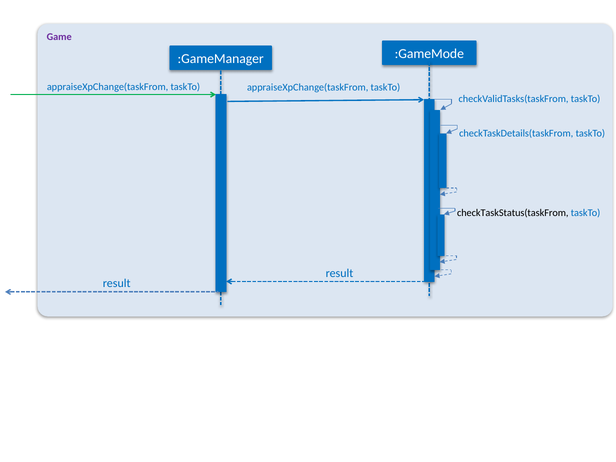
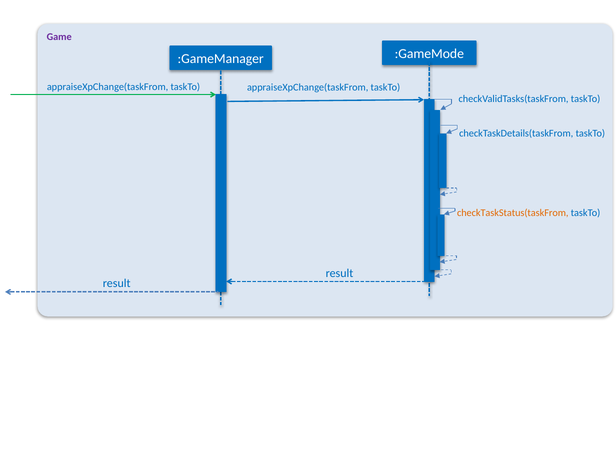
checkTaskStatus(taskFrom colour: black -> orange (513, 213)
